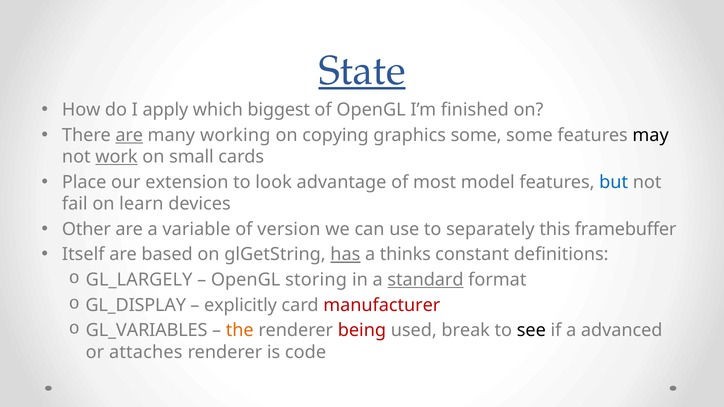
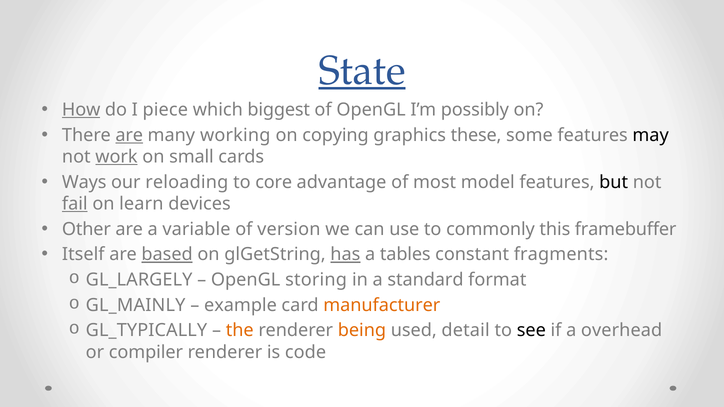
How underline: none -> present (81, 110)
apply: apply -> piece (165, 110)
finished: finished -> possibly (475, 110)
graphics some: some -> these (476, 135)
Place: Place -> Ways (84, 182)
extension: extension -> reloading (187, 182)
look: look -> core (274, 182)
but colour: blue -> black (614, 182)
fail underline: none -> present (75, 204)
separately: separately -> commonly (490, 229)
based underline: none -> present (167, 255)
thinks: thinks -> tables (405, 255)
definitions: definitions -> fragments (561, 255)
standard underline: present -> none (425, 280)
GL_DISPLAY: GL_DISPLAY -> GL_MAINLY (136, 305)
explicitly: explicitly -> example (240, 305)
manufacturer colour: red -> orange (382, 305)
GL_VARIABLES: GL_VARIABLES -> GL_TYPICALLY (146, 331)
being colour: red -> orange (362, 331)
break: break -> detail (466, 331)
advanced: advanced -> overhead (622, 331)
attaches: attaches -> compiler (146, 352)
